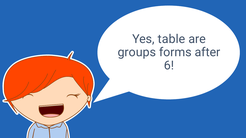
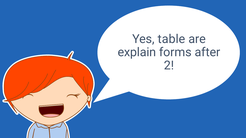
groups: groups -> explain (137, 52)
6: 6 -> 2 (169, 66)
